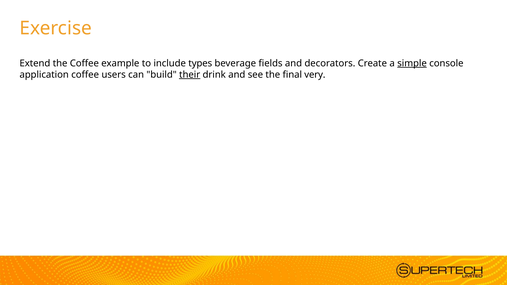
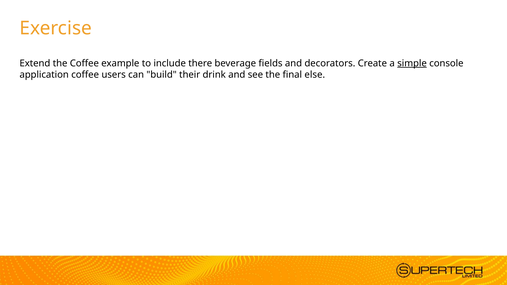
types: types -> there (200, 63)
their underline: present -> none (190, 75)
very: very -> else (315, 75)
